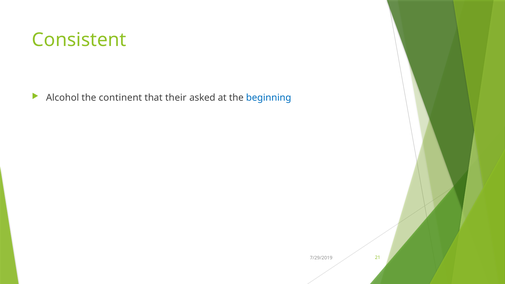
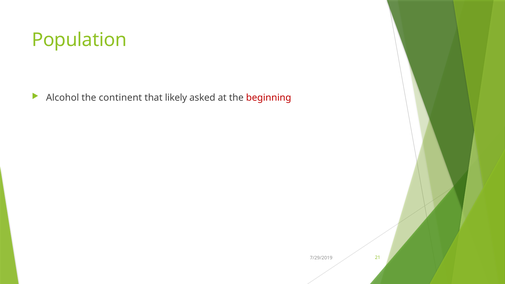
Consistent: Consistent -> Population (79, 40)
their: their -> likely (176, 98)
beginning colour: blue -> red (269, 98)
